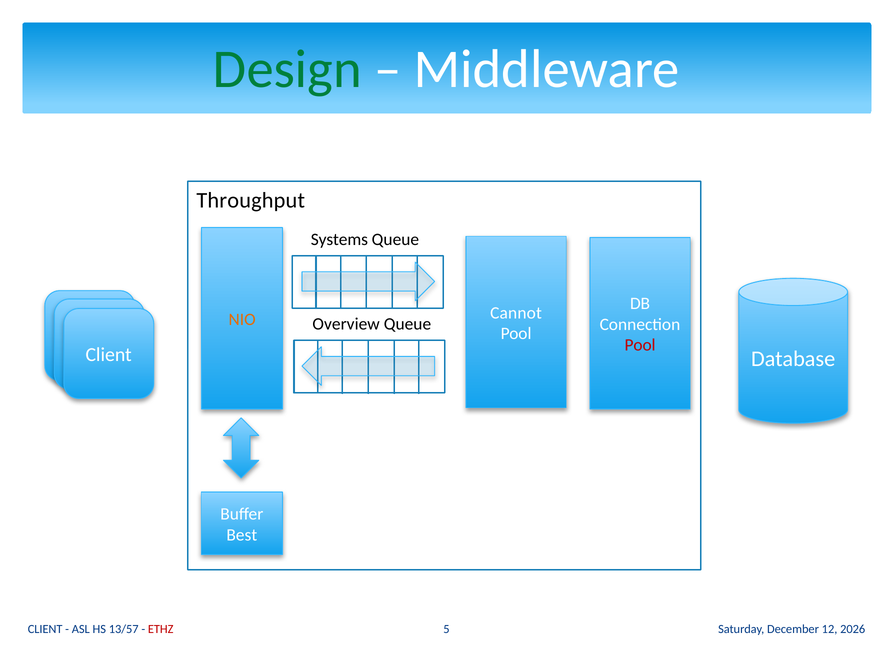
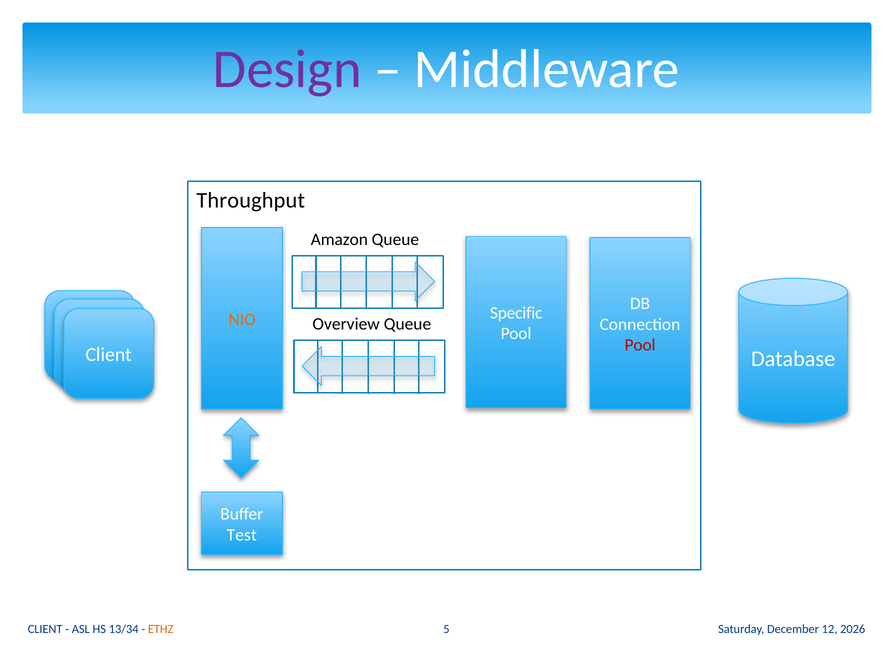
Design colour: green -> purple (287, 69)
Systems: Systems -> Amazon (339, 239)
Cannot: Cannot -> Specific (516, 313)
Best: Best -> Test (242, 535)
13/57: 13/57 -> 13/34 (124, 629)
ETHZ colour: red -> orange (161, 629)
